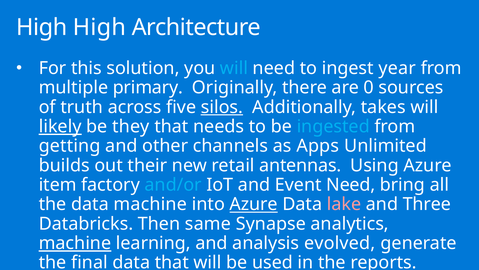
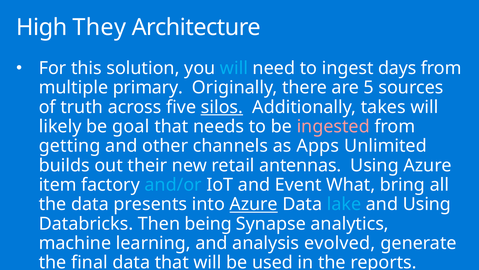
High High: High -> They (99, 27)
year: year -> days (397, 68)
0: 0 -> 5 (369, 88)
likely underline: present -> none (60, 126)
they: they -> goal (131, 126)
ingested colour: light blue -> pink (333, 126)
Event Need: Need -> What (351, 185)
data machine: machine -> presents (150, 204)
lake colour: pink -> light blue (344, 204)
and Three: Three -> Using (427, 204)
same: same -> being (208, 223)
machine underline: present -> none (75, 243)
